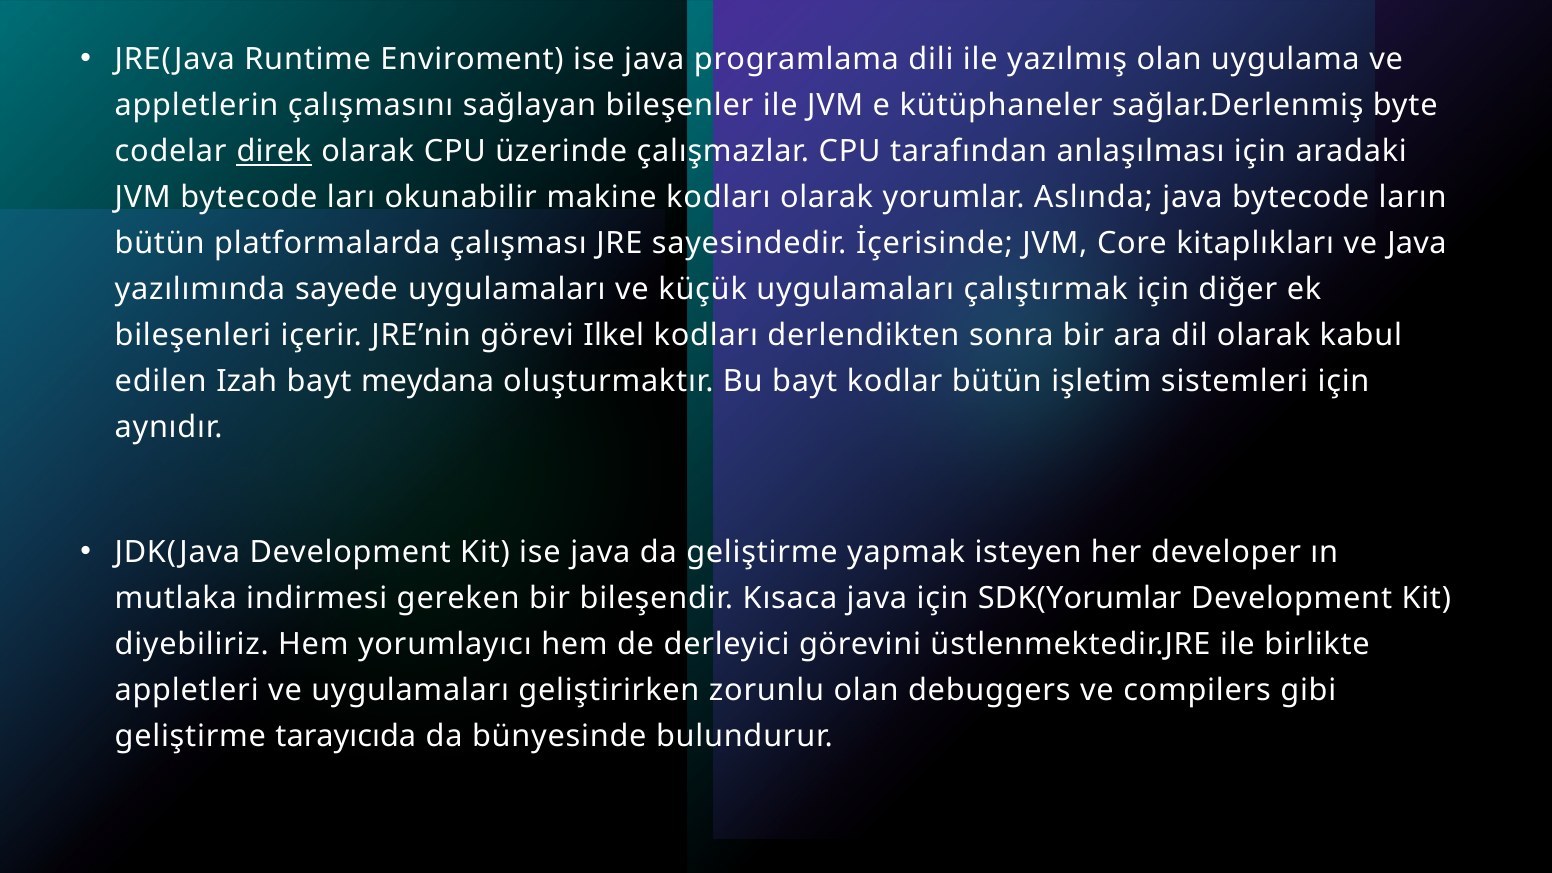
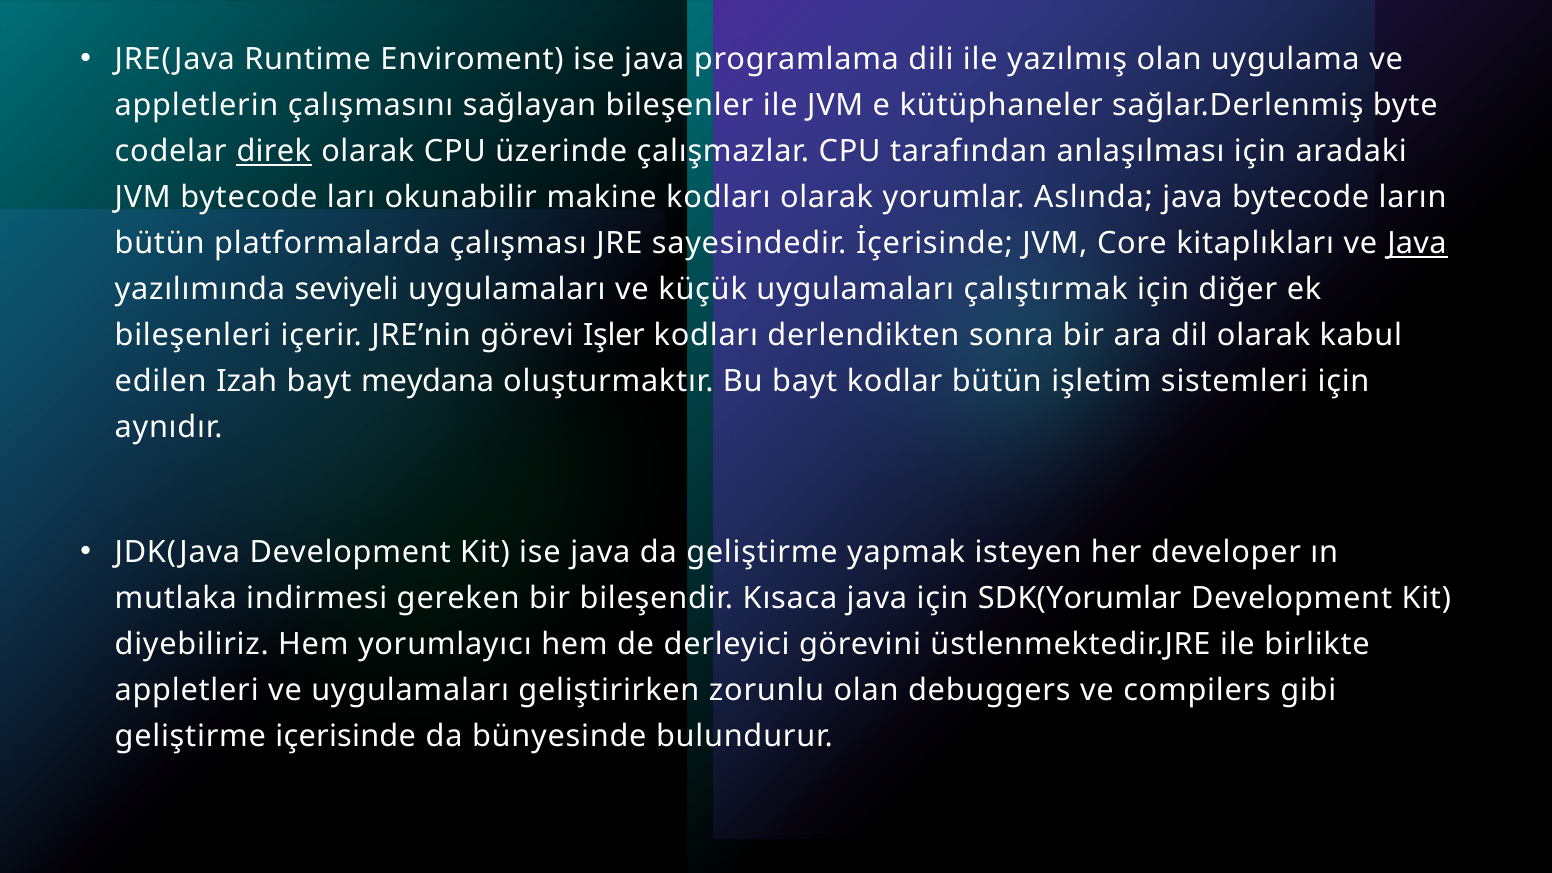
Java underline: none -> present (1417, 244)
sayede: sayede -> seviyeli (347, 290)
Ilkel: Ilkel -> Işler (614, 336)
tarayıcıda: tarayıcıda -> içerisinde (346, 736)
